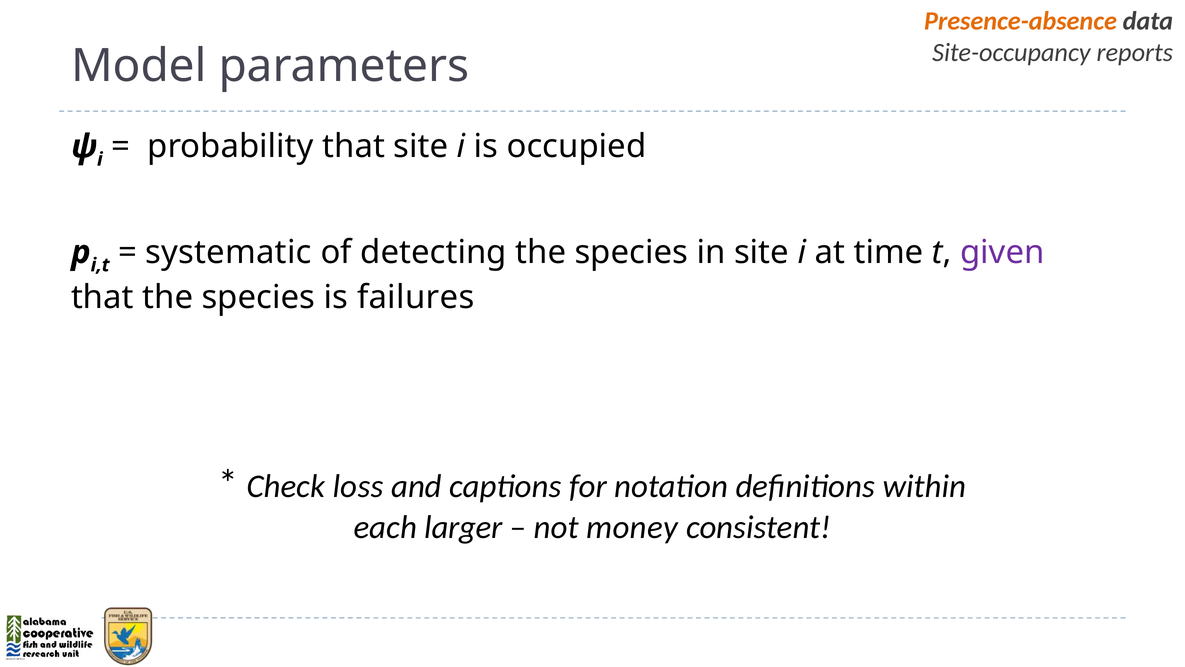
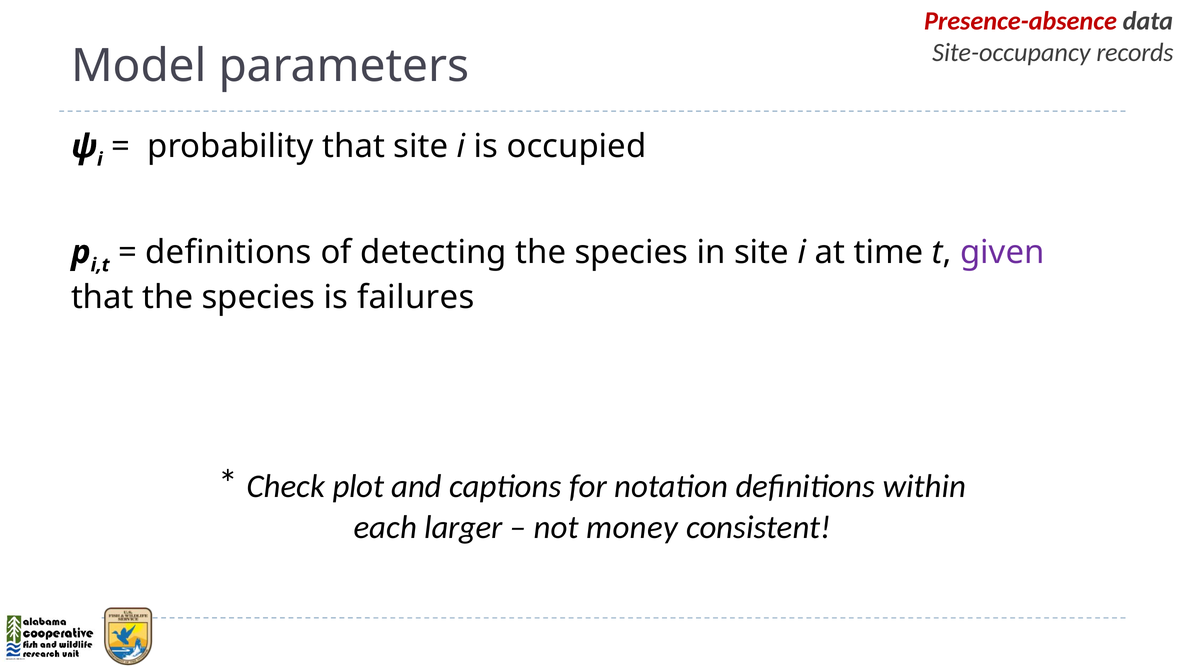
Presence-absence colour: orange -> red (1021, 21)
reports: reports -> records (1135, 53)
systematic: systematic -> definitions (228, 252)
loss: loss -> plot (358, 486)
